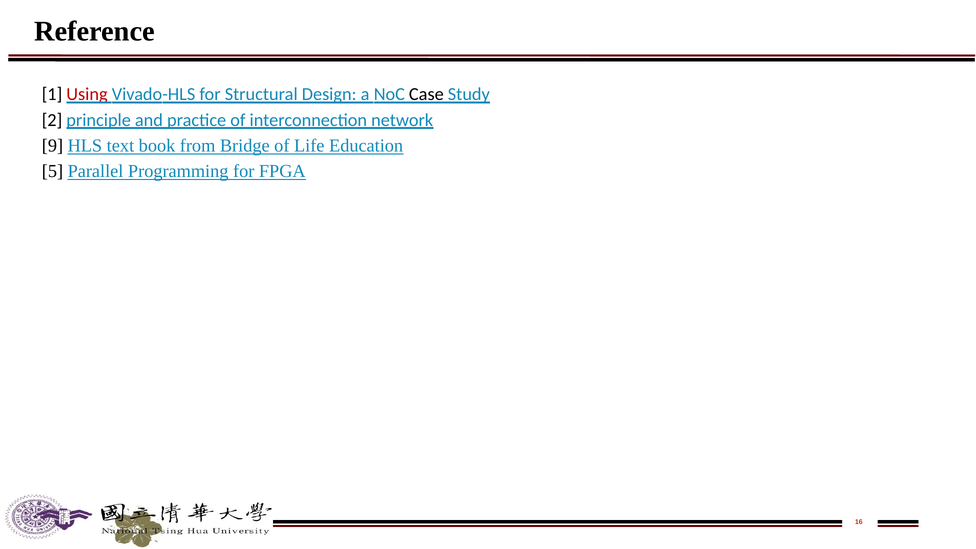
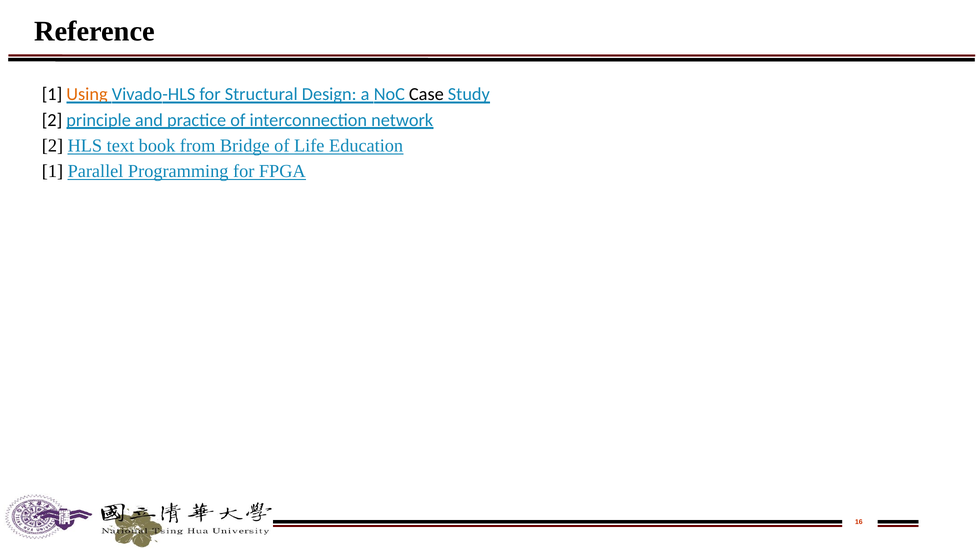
Using colour: red -> orange (87, 94)
9: 9 -> 2 (52, 146)
5: 5 -> 1 (52, 171)
